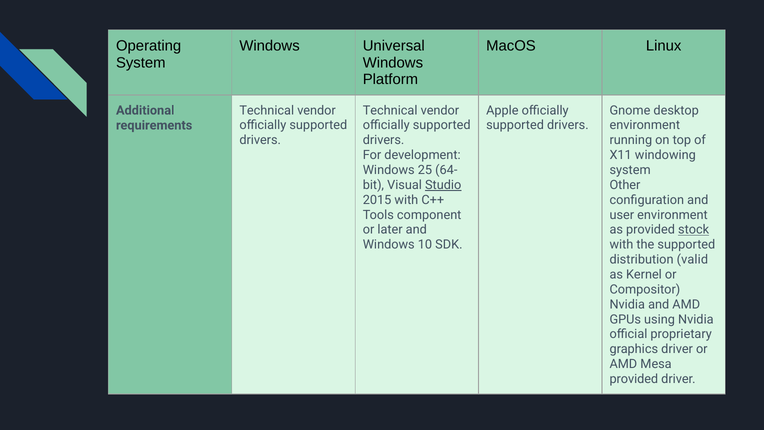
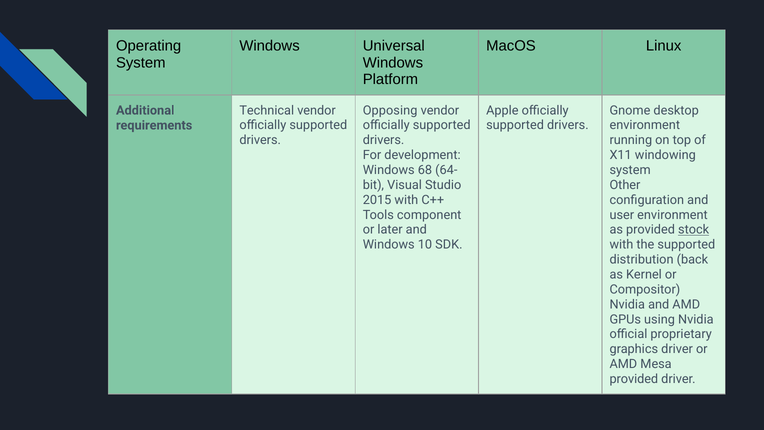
Technical: Technical -> Opposing (390, 110)
25: 25 -> 68 (425, 170)
Studio underline: present -> none (443, 185)
valid: valid -> back (692, 259)
